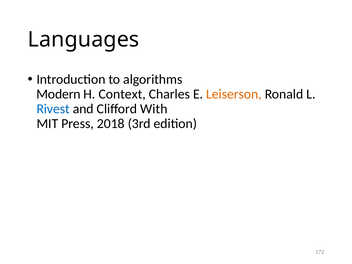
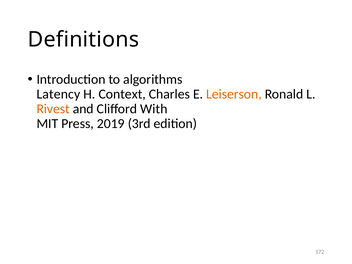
Languages: Languages -> Definitions (83, 39)
Modern: Modern -> Latency (58, 94)
Rivest colour: blue -> orange (53, 109)
2018: 2018 -> 2019 (111, 124)
